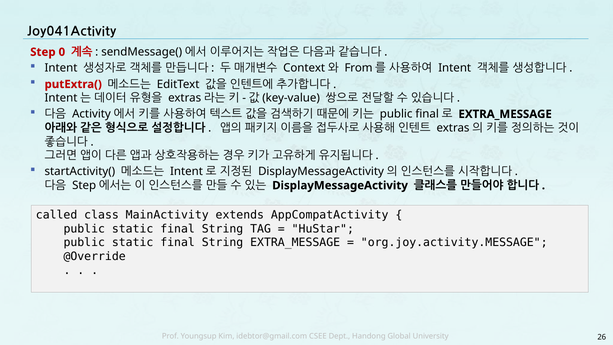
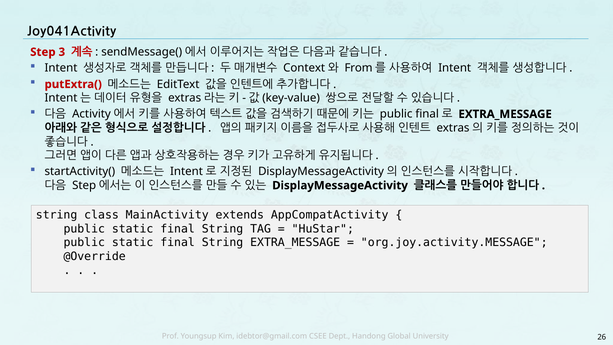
0: 0 -> 3 (62, 52)
called: called -> string (57, 215)
